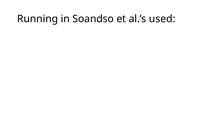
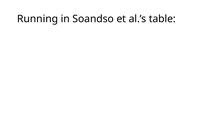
used: used -> table (162, 19)
